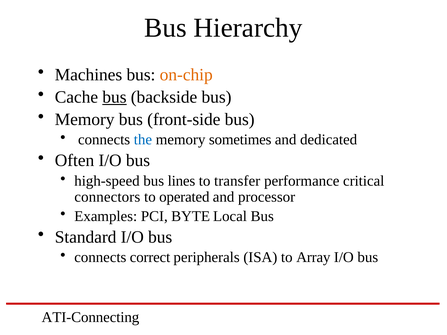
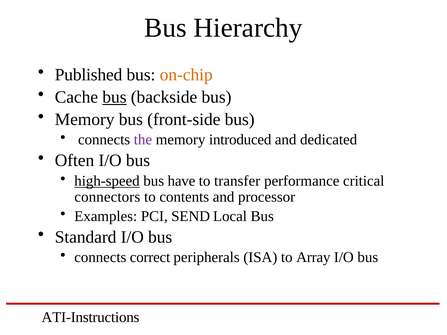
Machines: Machines -> Published (89, 75)
the colour: blue -> purple (143, 140)
sometimes: sometimes -> introduced (240, 140)
high-speed underline: none -> present (107, 181)
lines: lines -> have (181, 181)
operated: operated -> contents (184, 197)
BYTE: BYTE -> SEND (191, 216)
ATI-Connecting: ATI-Connecting -> ATI-Instructions (91, 318)
